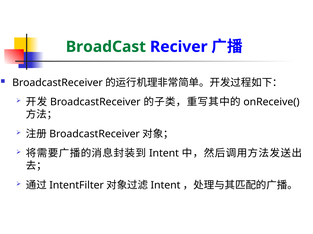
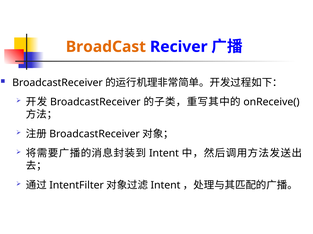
BroadCast colour: green -> orange (106, 47)
